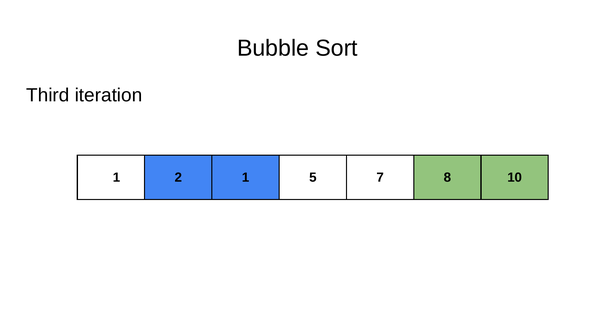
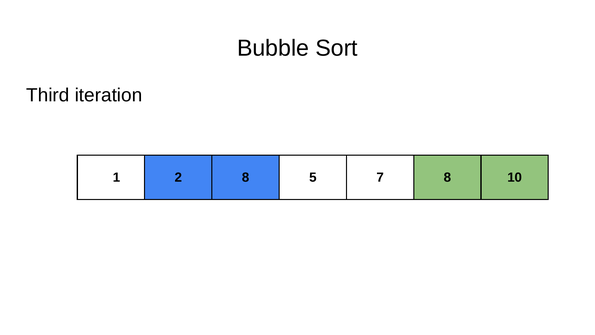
2 1: 1 -> 8 (246, 177)
